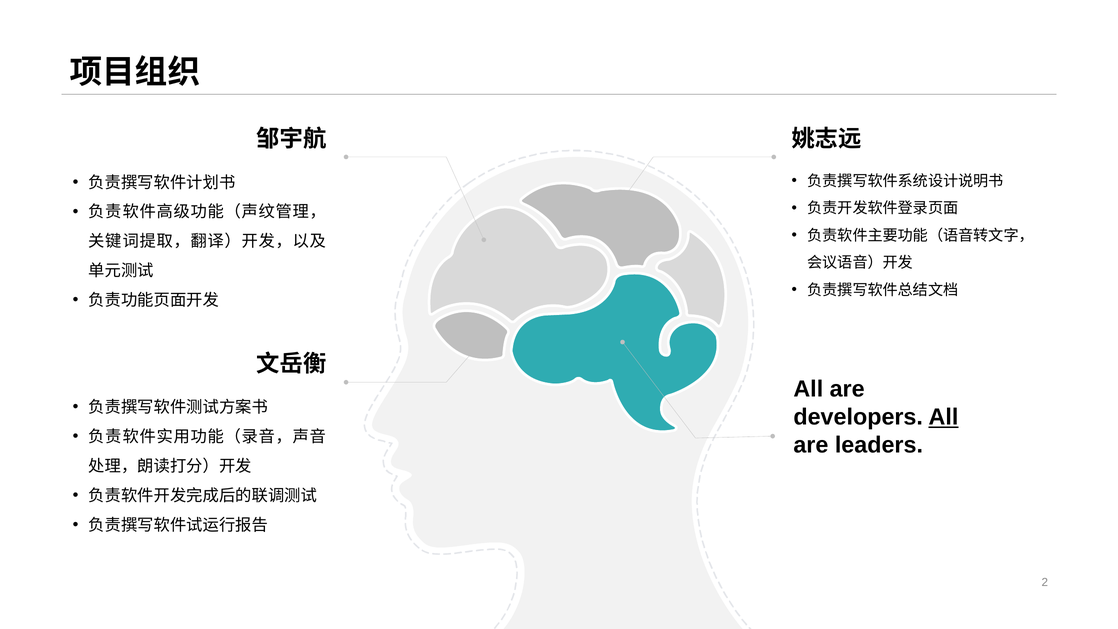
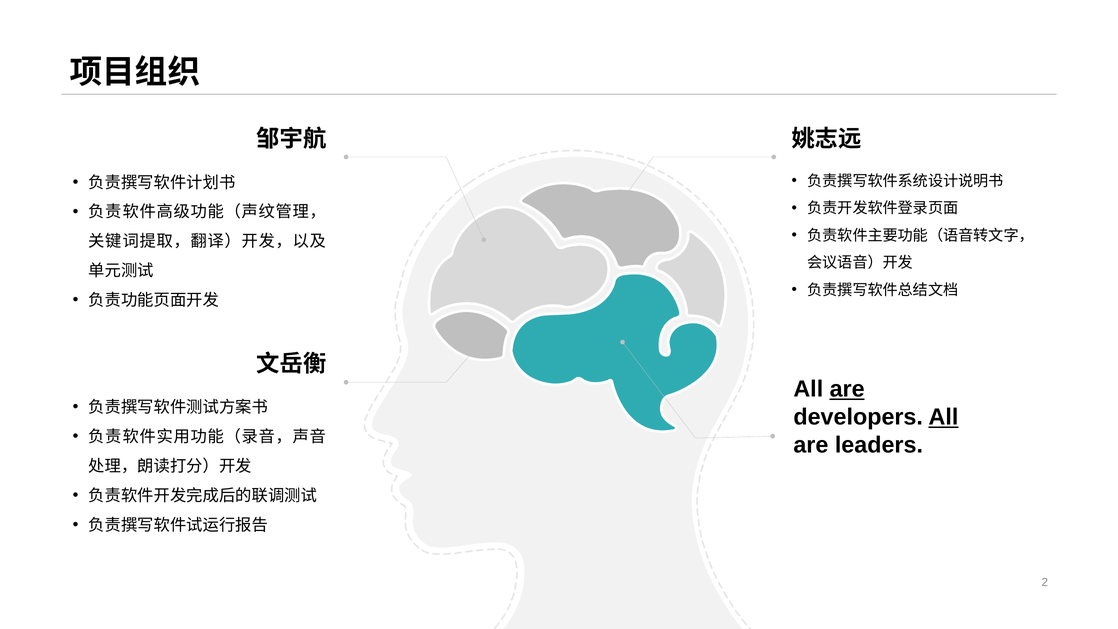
are underline: none -> present (847, 389)
